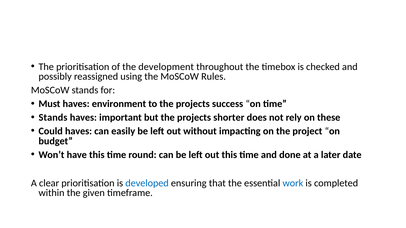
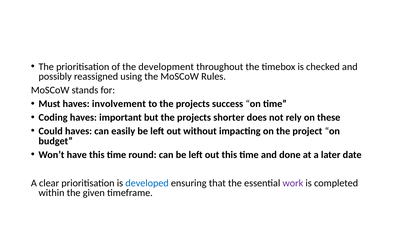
environment: environment -> involvement (119, 104)
Stands: Stands -> Coding (53, 118)
work colour: blue -> purple (293, 183)
